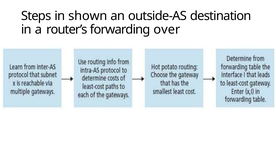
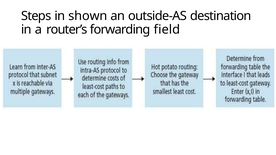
over: over -> field (167, 30)
